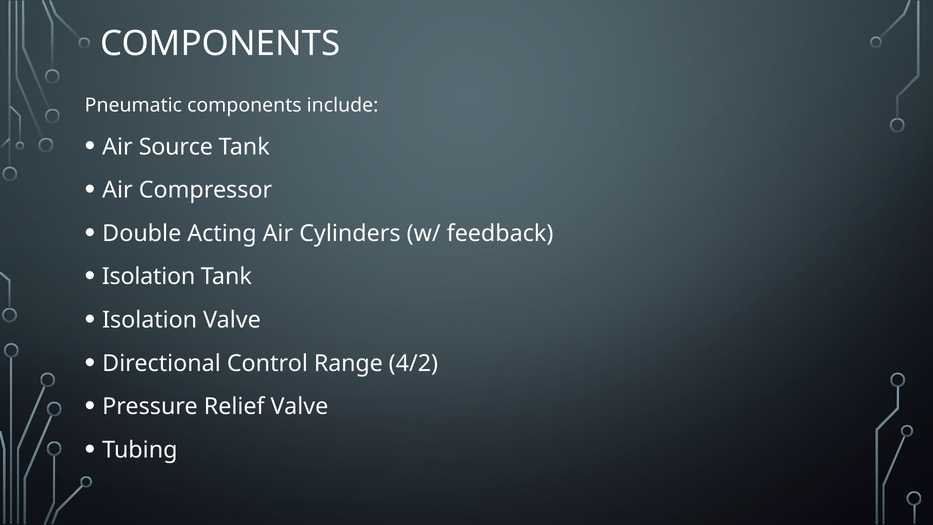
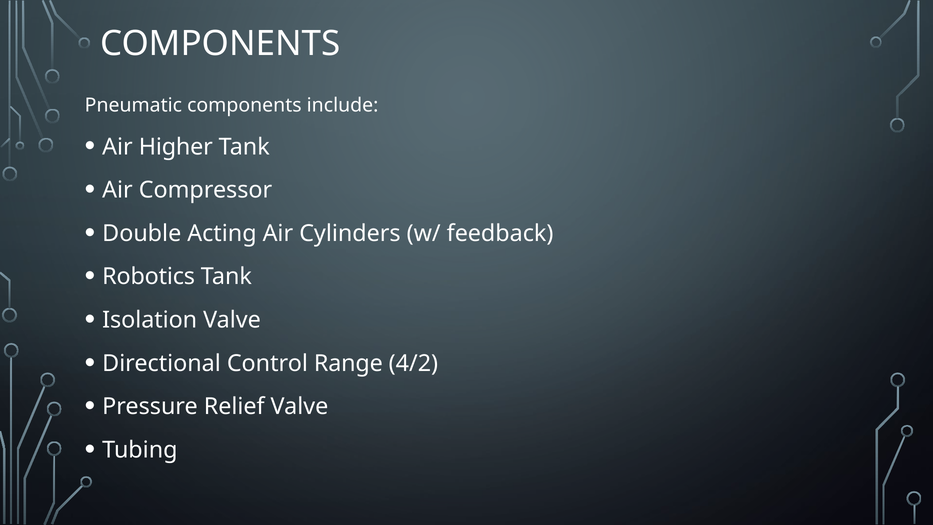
Source: Source -> Higher (176, 147)
Isolation: Isolation -> Robotics (149, 277)
